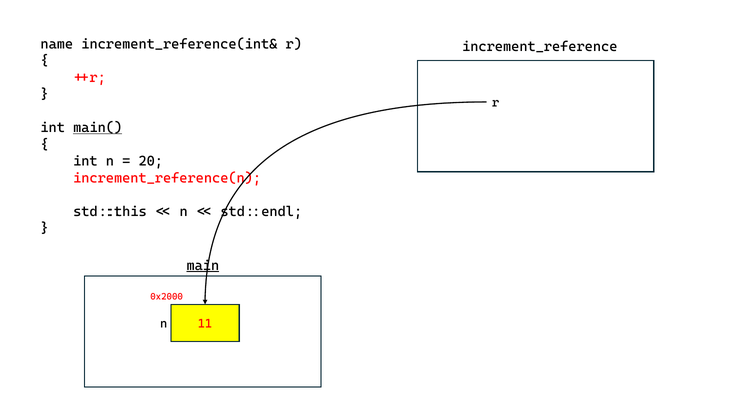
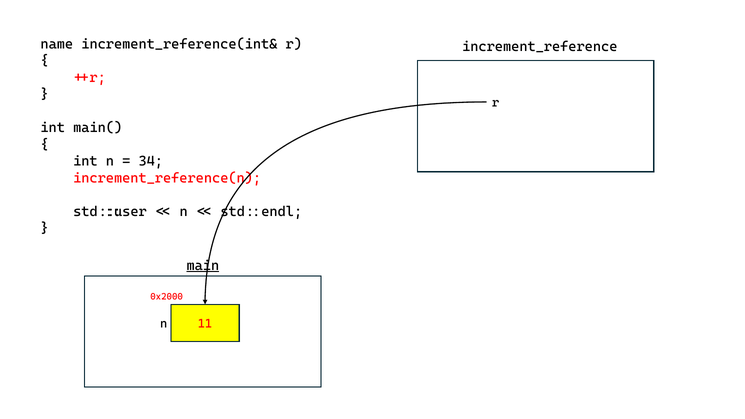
main( underline: present -> none (98, 128)
20: 20 -> 34 (151, 161)
std::this: std::this -> std::user (110, 212)
